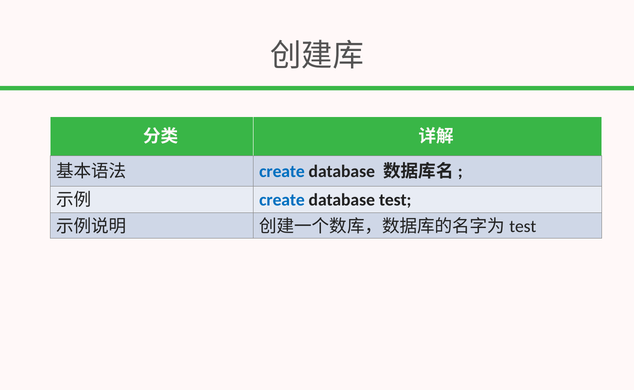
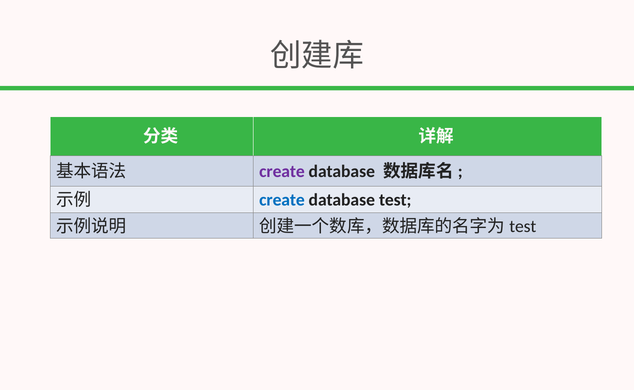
create colour: blue -> purple (282, 172)
